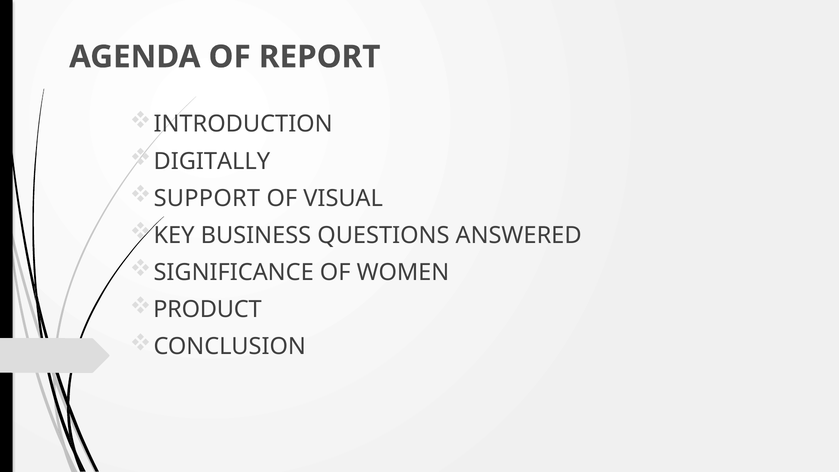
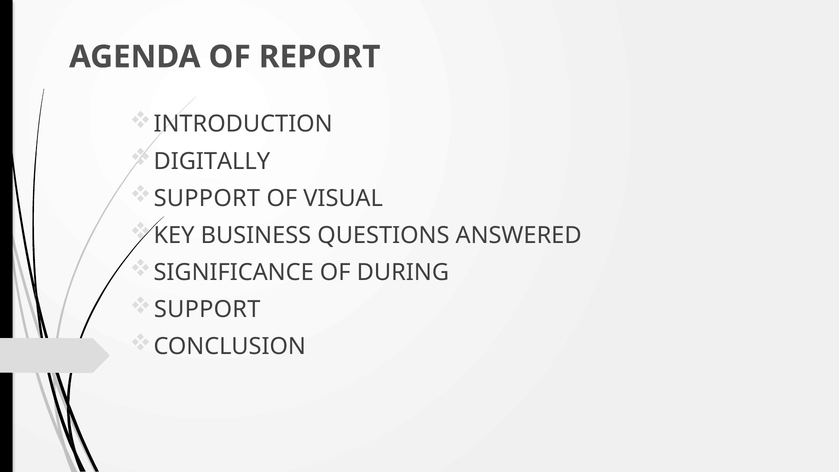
WOMEN: WOMEN -> DURING (403, 272)
PRODUCT: PRODUCT -> SUPPORT (207, 310)
